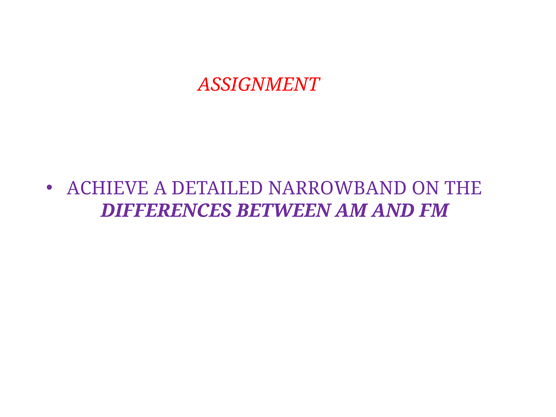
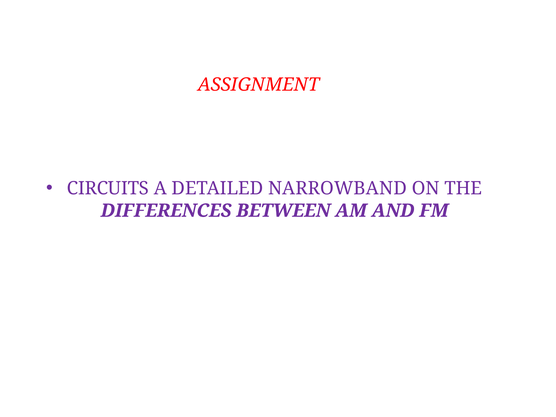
ACHIEVE: ACHIEVE -> CIRCUITS (108, 188)
